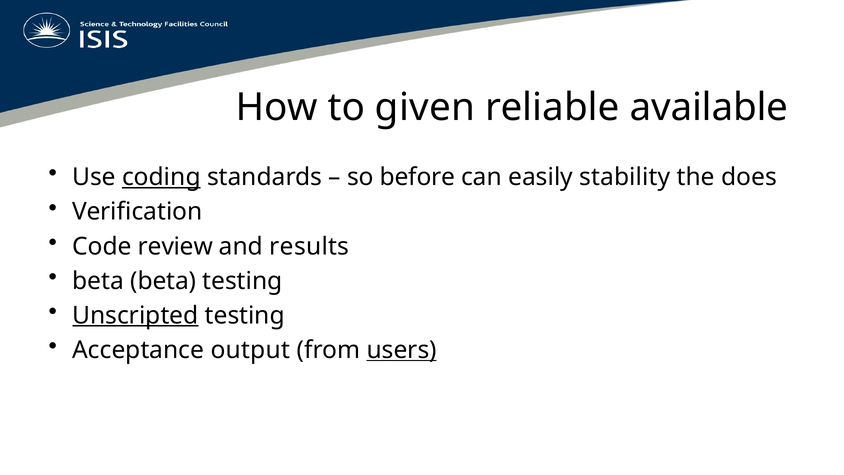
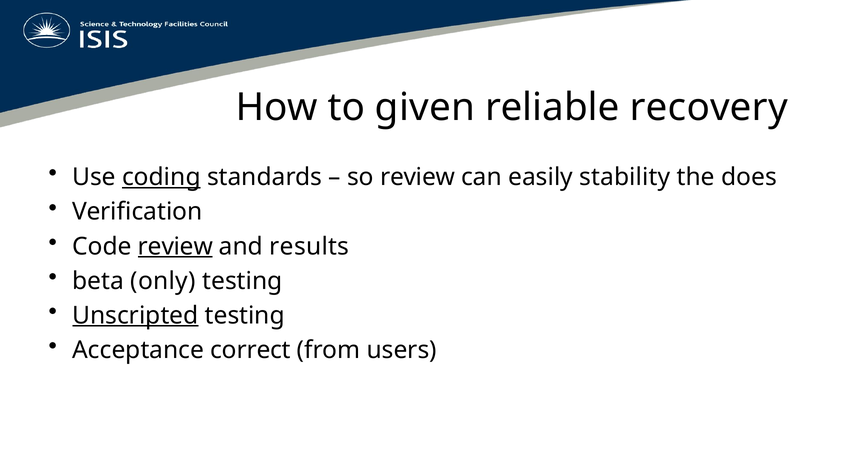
available: available -> recovery (709, 108)
so before: before -> review (418, 177)
review underline: none -> present (175, 246)
beta beta: beta -> only (163, 281)
output: output -> correct (251, 350)
users underline: present -> none (402, 350)
